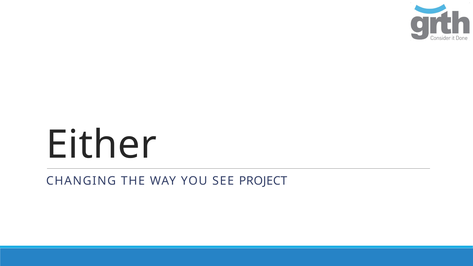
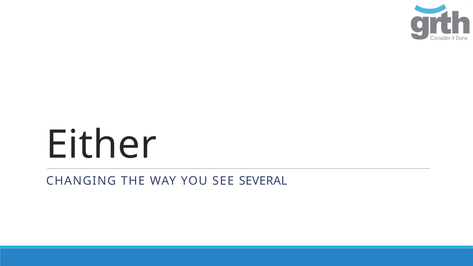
PROJECT: PROJECT -> SEVERAL (263, 181)
